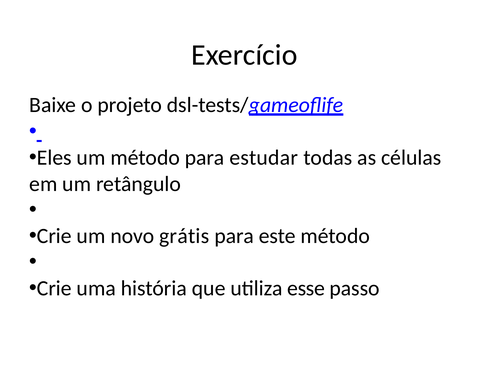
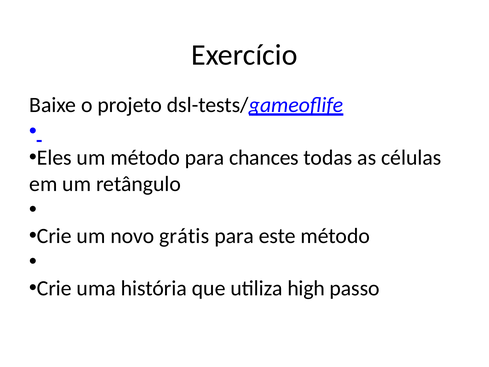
estudar: estudar -> chances (264, 158)
esse: esse -> high (306, 288)
